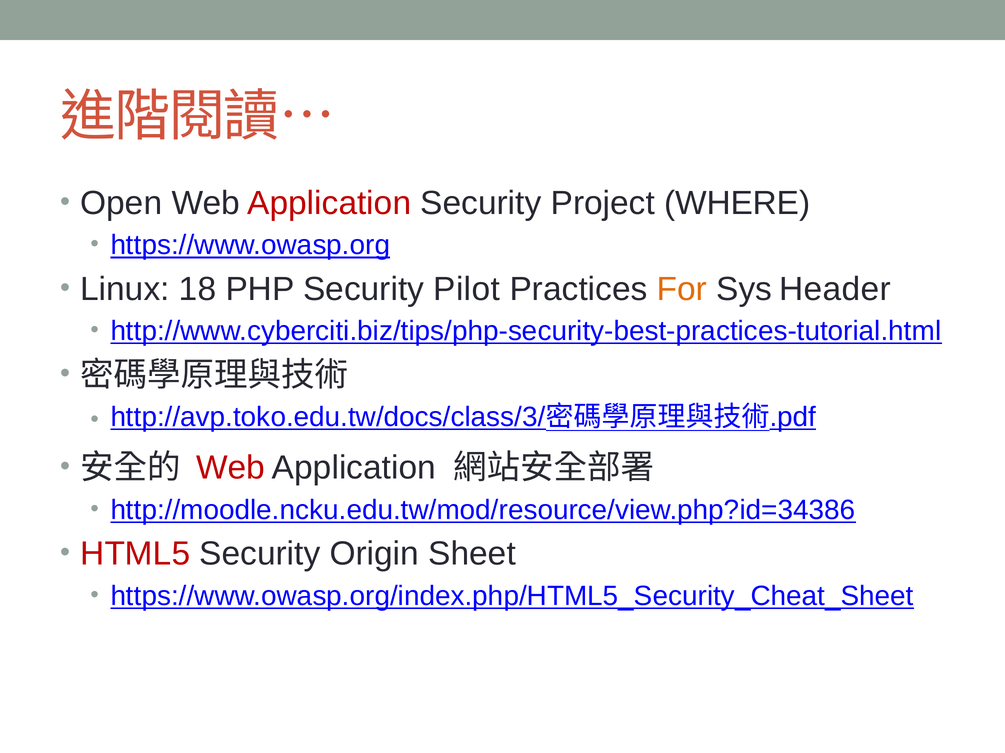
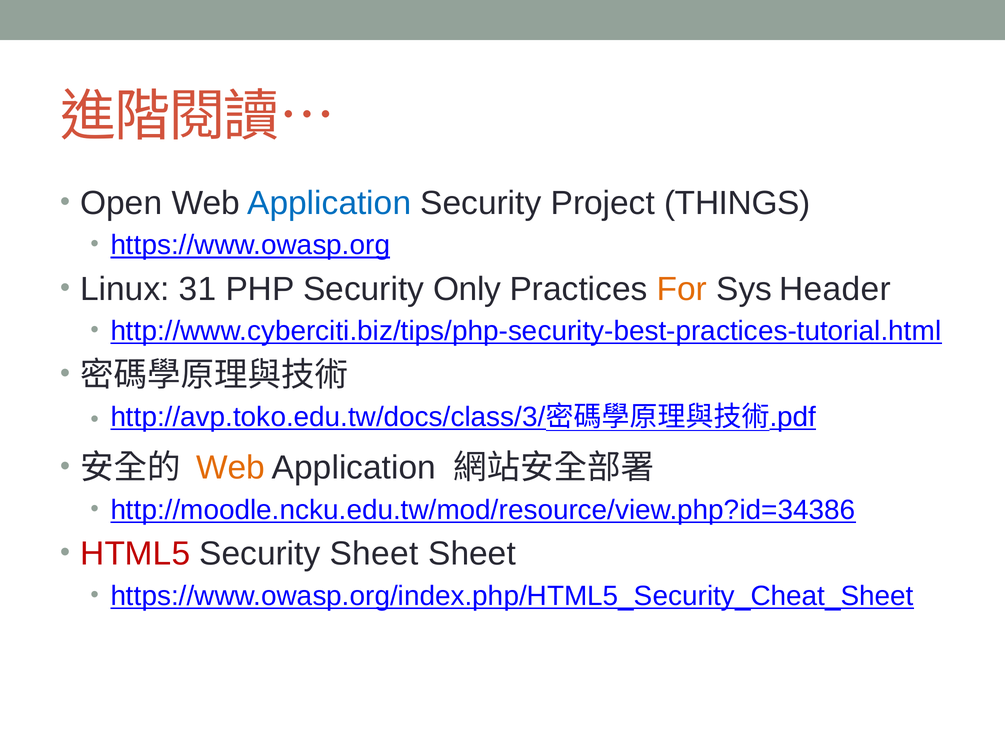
Application colour: red -> blue (329, 203)
WHERE: WHERE -> THINGS (737, 203)
18: 18 -> 31 (198, 289)
Pilot: Pilot -> Only (467, 289)
Web colour: red -> orange (231, 468)
Security Origin: Origin -> Sheet (374, 554)
